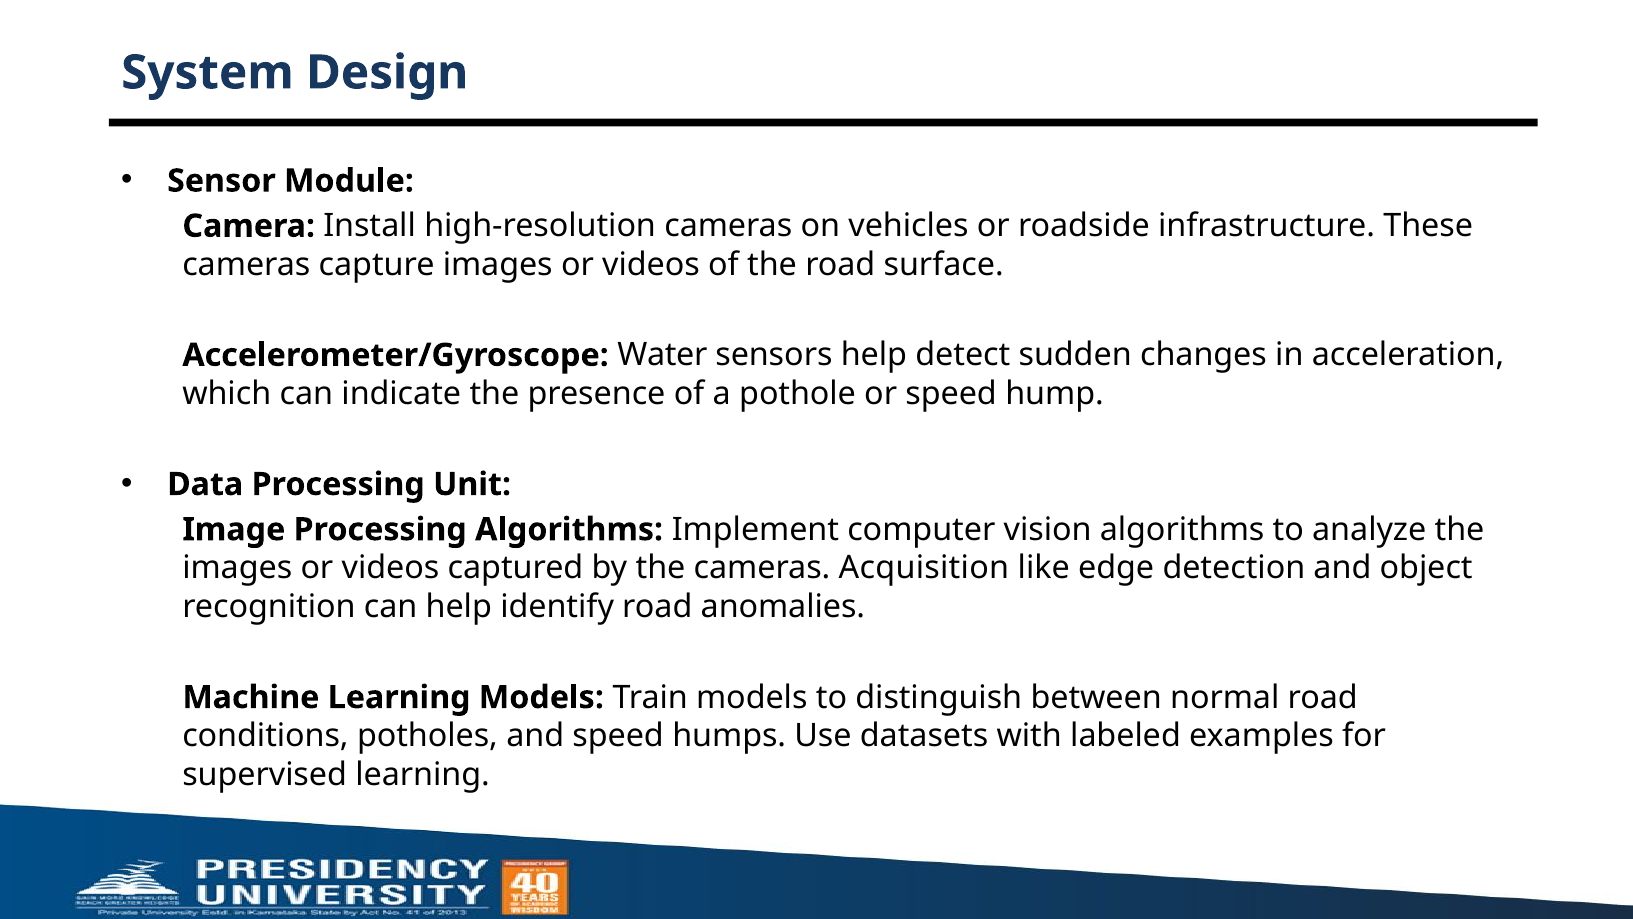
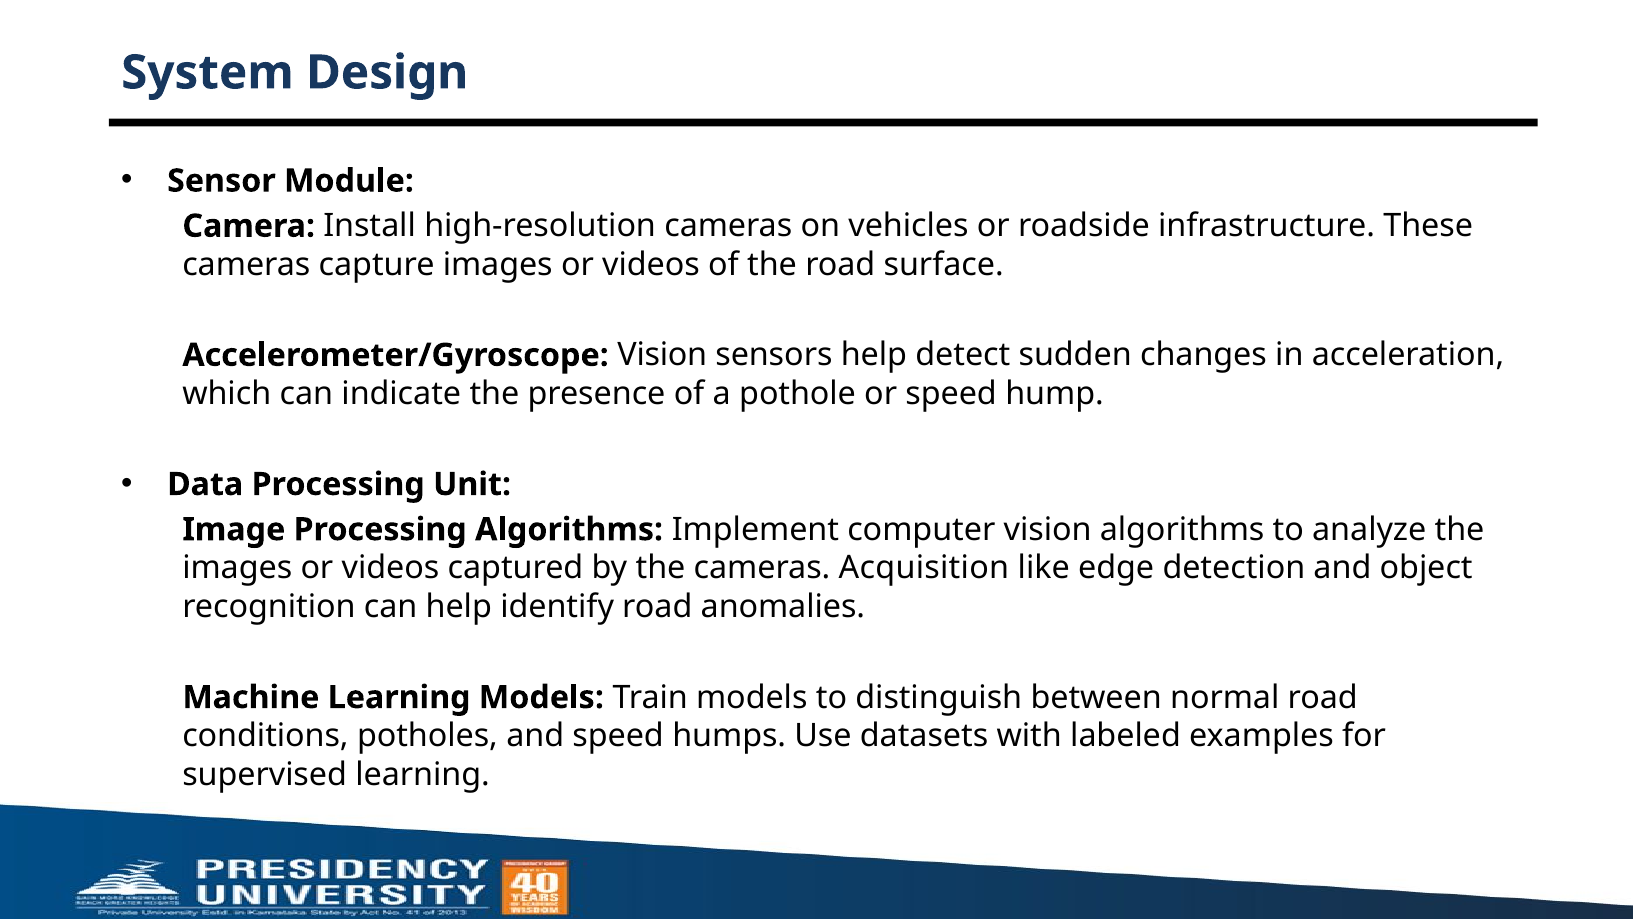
Accelerometer/Gyroscope Water: Water -> Vision (662, 355)
